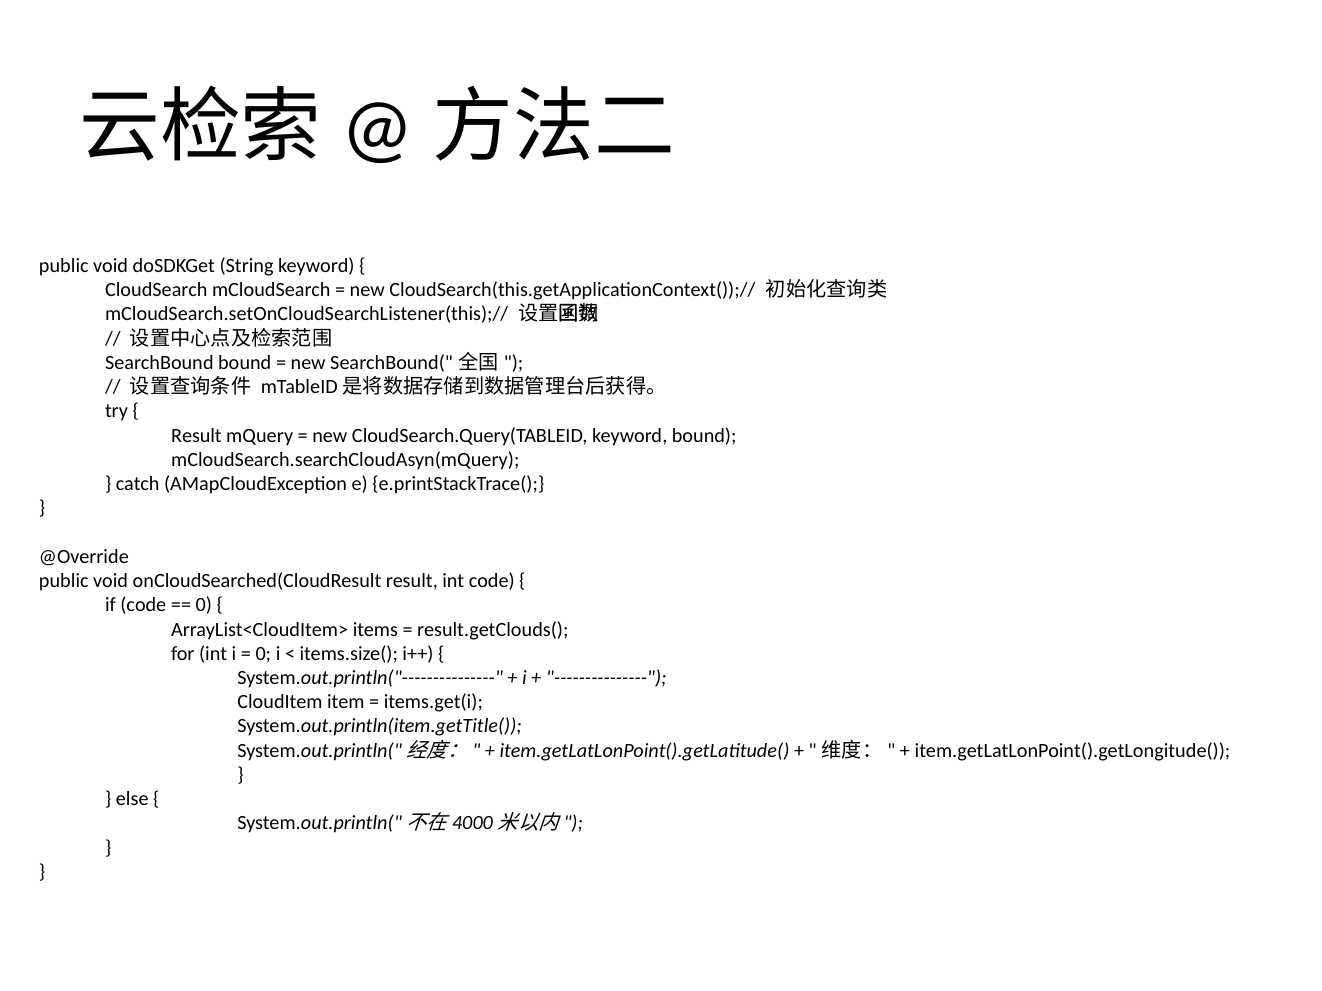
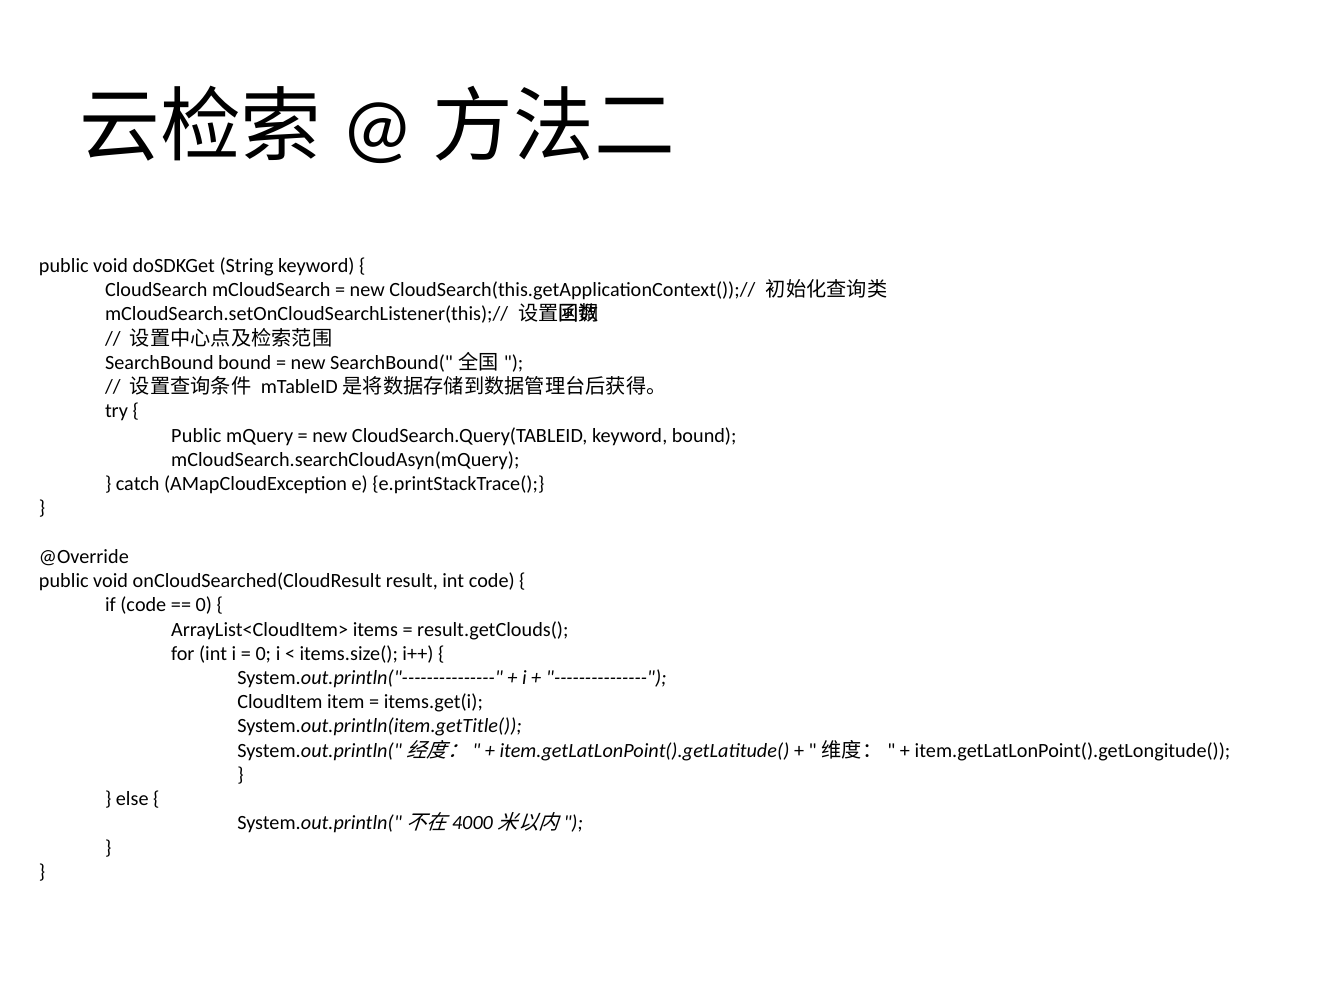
Result: Result -> Public (196, 436)
